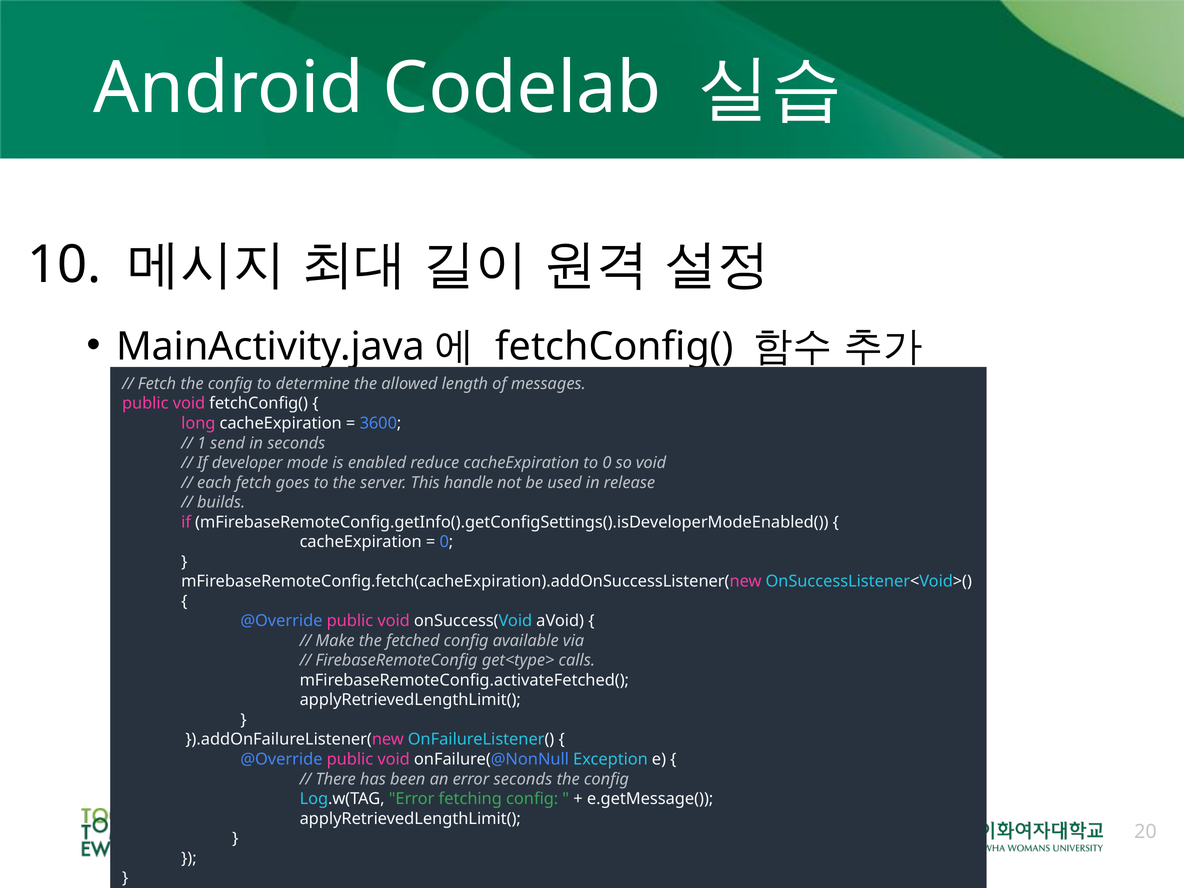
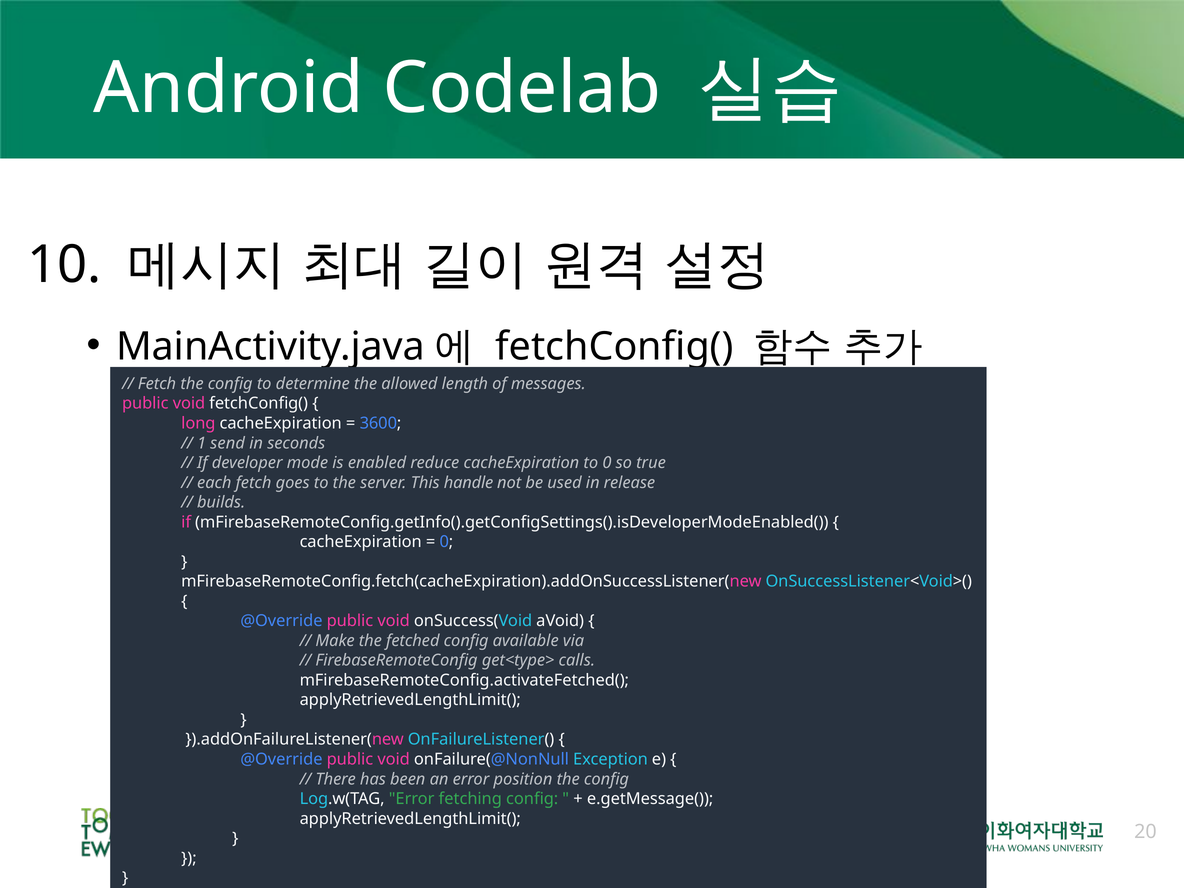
so void: void -> true (651, 463)
error seconds: seconds -> position (523, 779)
